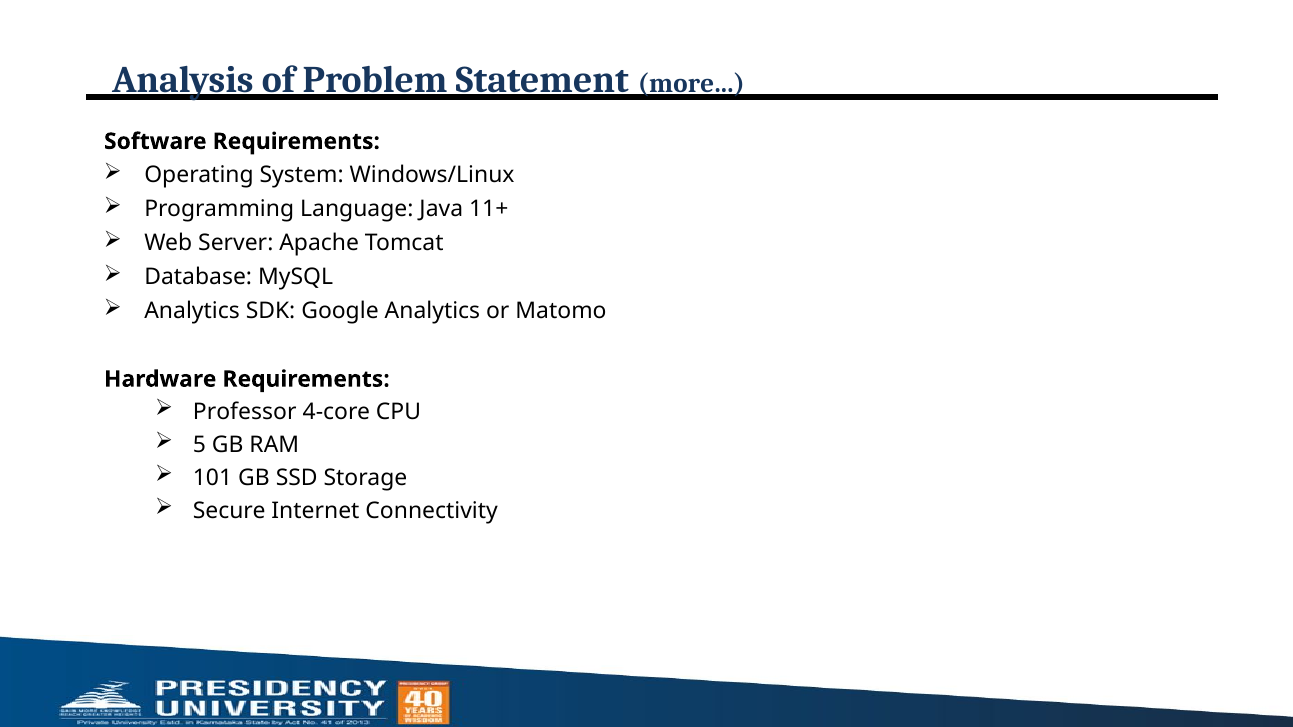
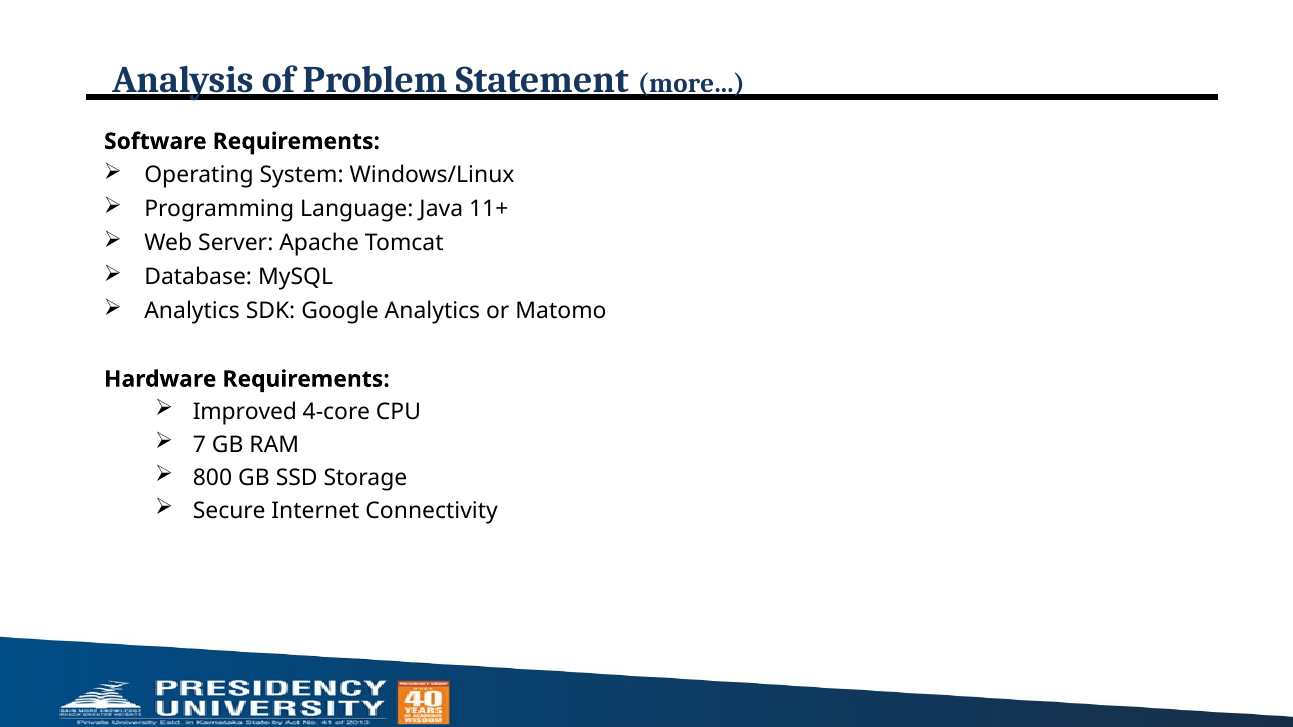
Professor: Professor -> Improved (245, 412)
5: 5 -> 7 (199, 445)
101: 101 -> 800 (213, 478)
